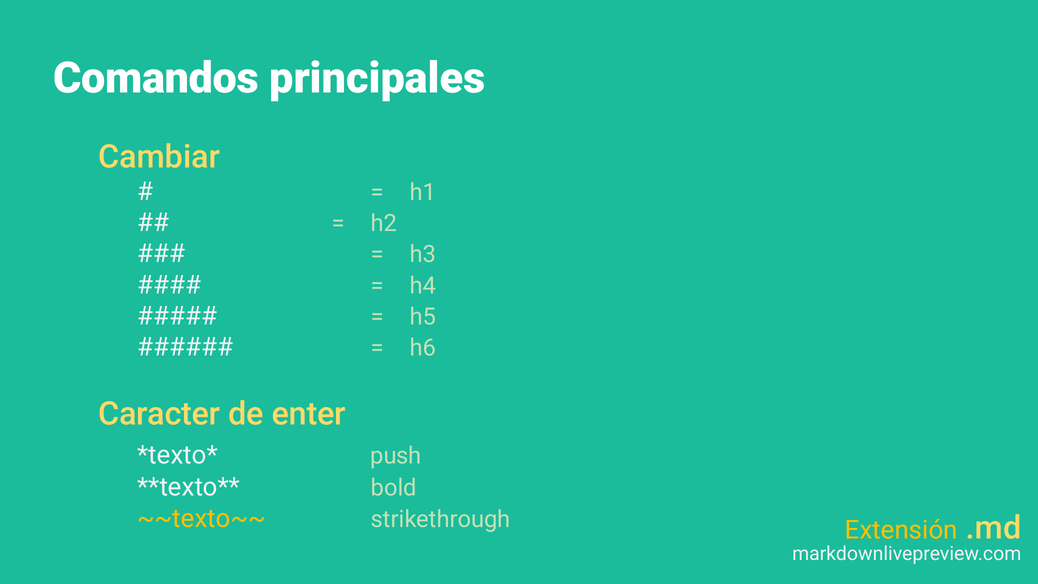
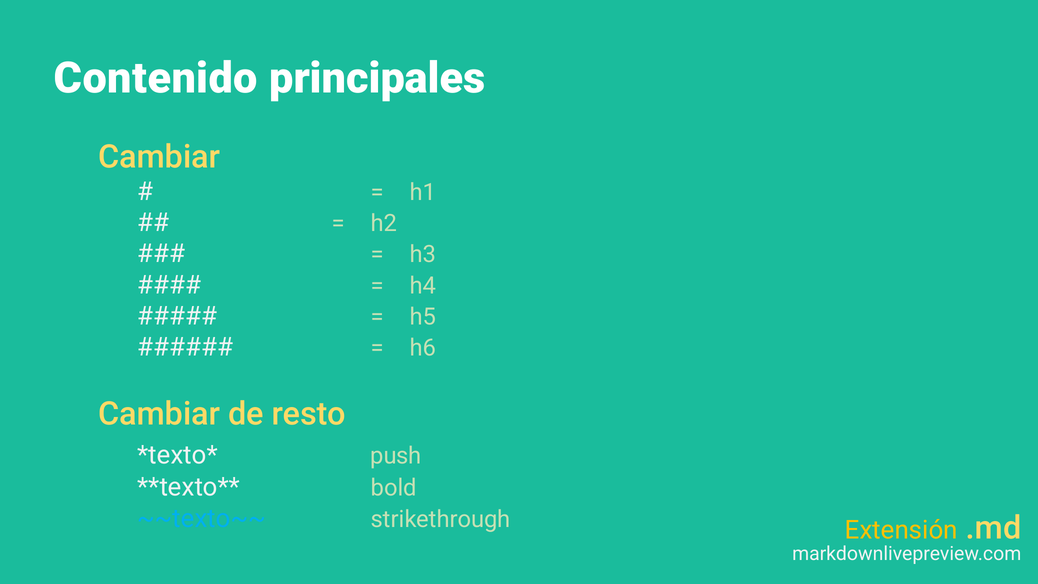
Comandos: Comandos -> Contenido (156, 79)
Caracter: Caracter -> Cambiar (159, 414)
enter: enter -> resto (309, 414)
~~texto~~ colour: yellow -> light blue (202, 518)
